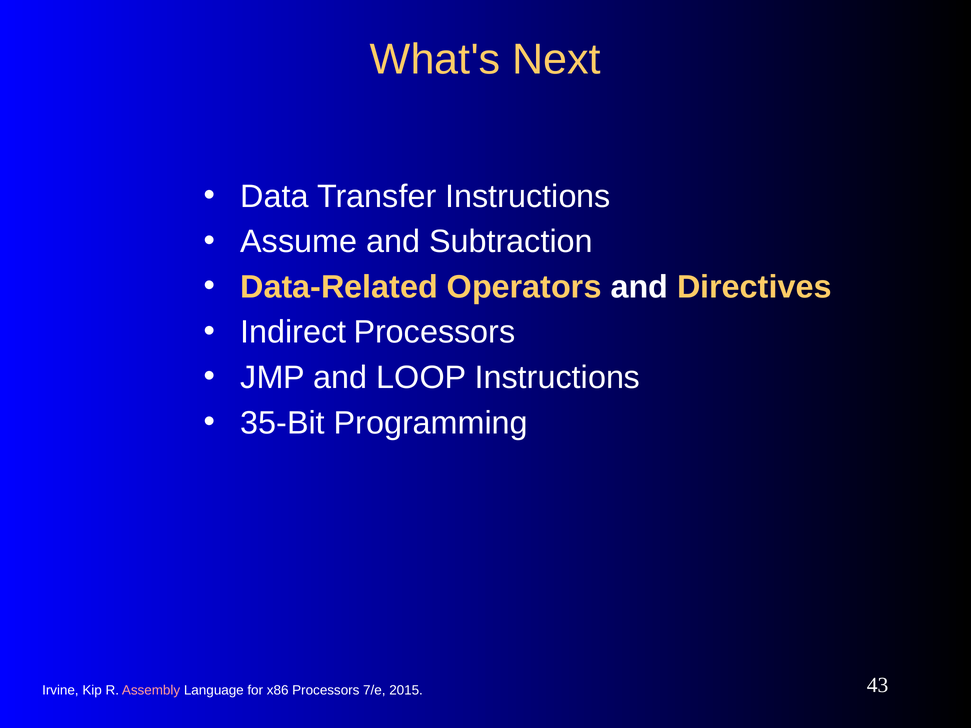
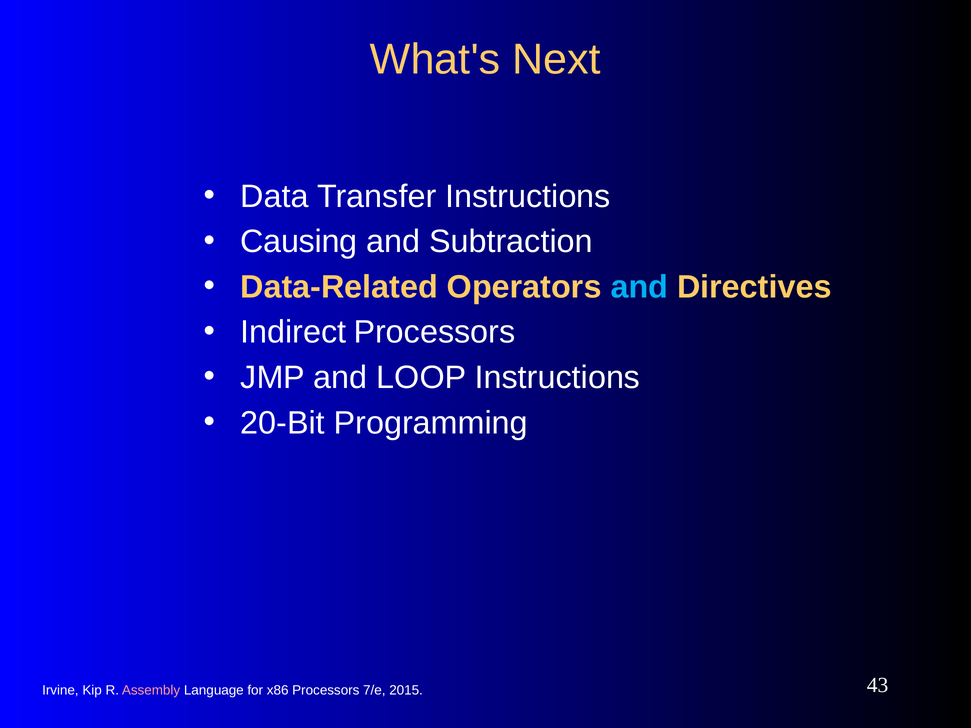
Assume: Assume -> Causing (299, 242)
and colour: white -> light blue (639, 287)
35-Bit: 35-Bit -> 20-Bit (283, 423)
